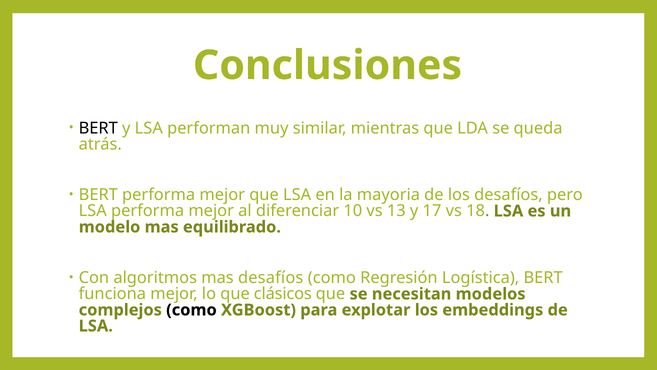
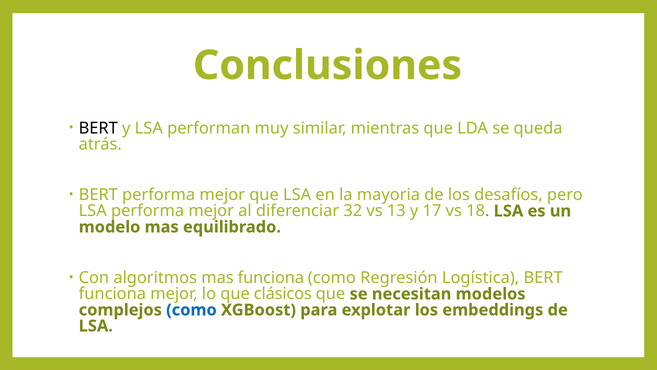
10: 10 -> 32 (353, 211)
mas desafíos: desafíos -> funciona (271, 278)
como colour: black -> blue (191, 310)
